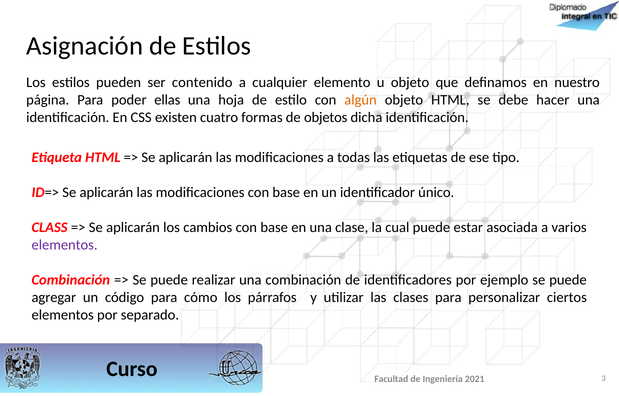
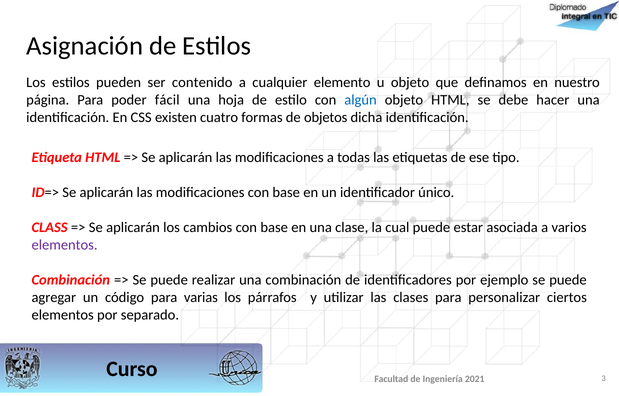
ellas: ellas -> fácil (167, 100)
algún colour: orange -> blue (361, 100)
cómo: cómo -> varias (201, 297)
